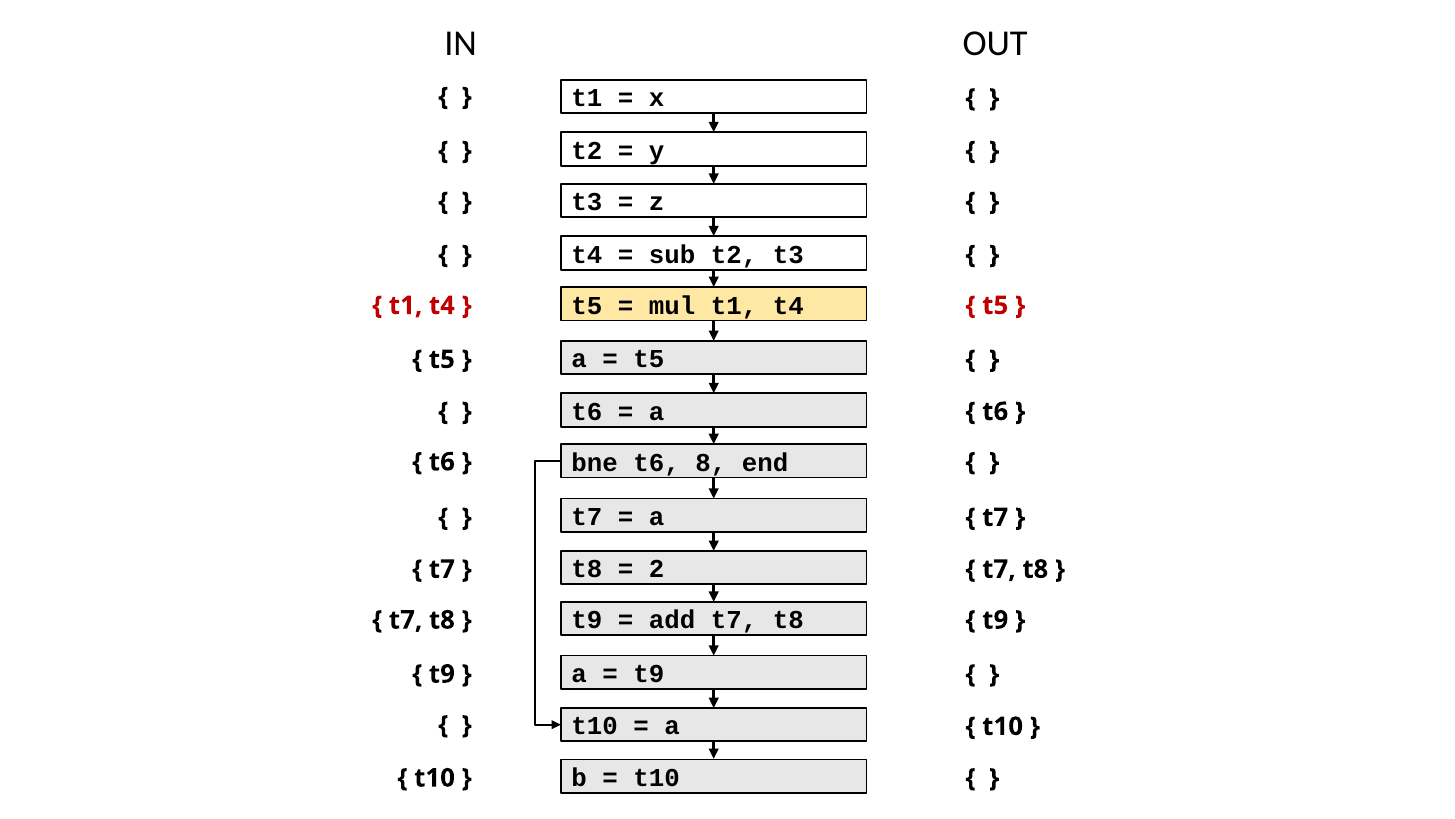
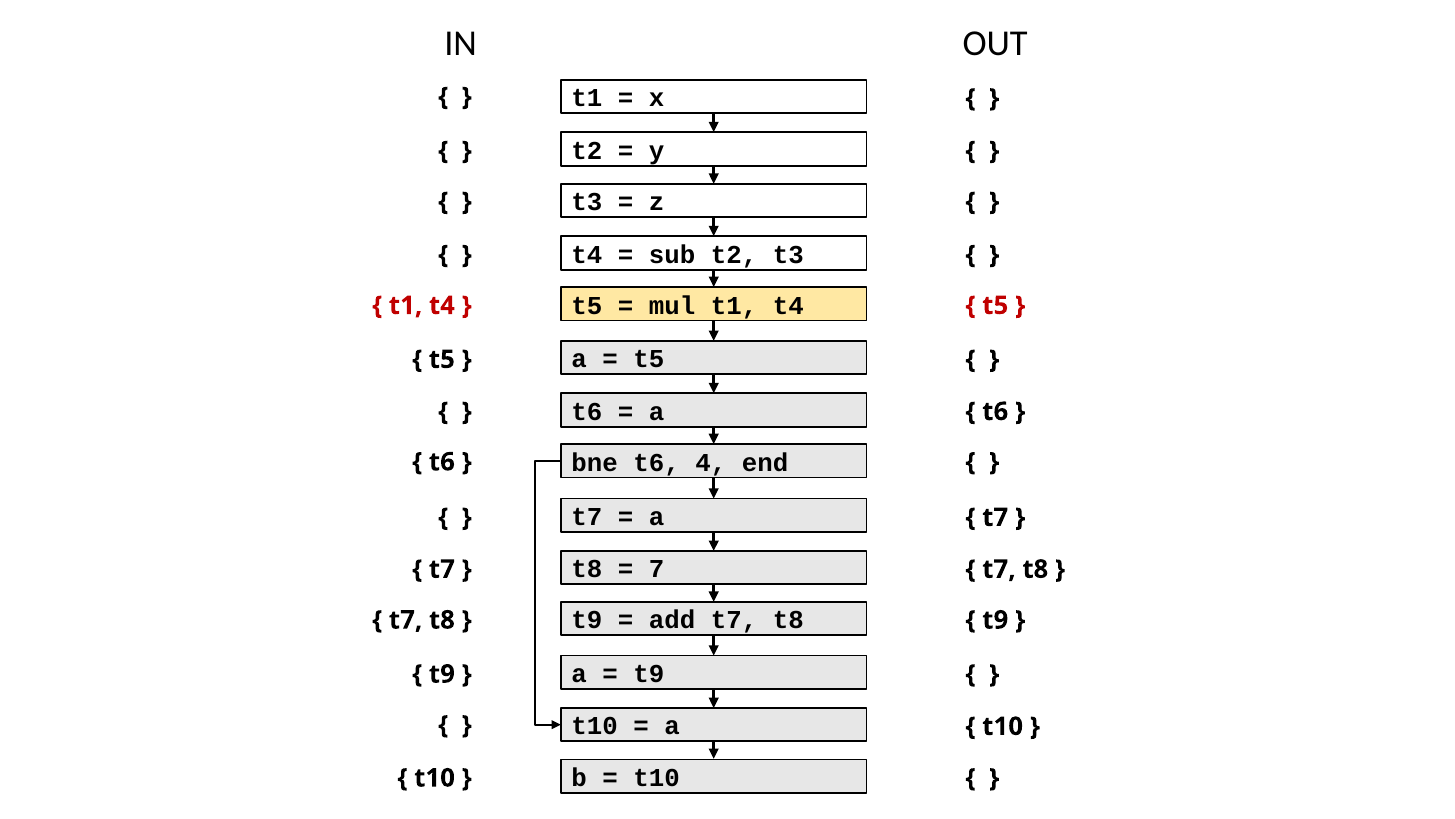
8: 8 -> 4 (711, 462)
2: 2 -> 7 (657, 569)
